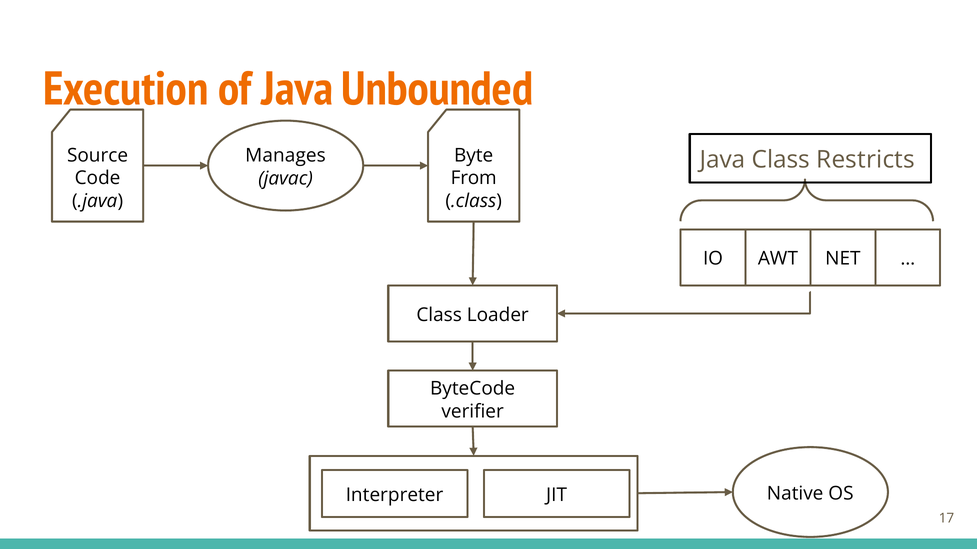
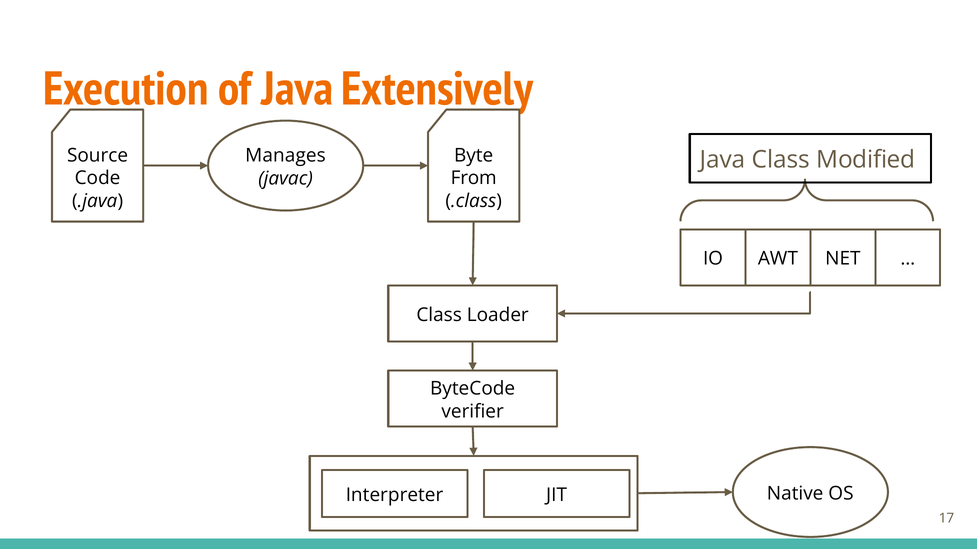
Unbounded: Unbounded -> Extensively (437, 89)
Restricts: Restricts -> Modified (866, 160)
